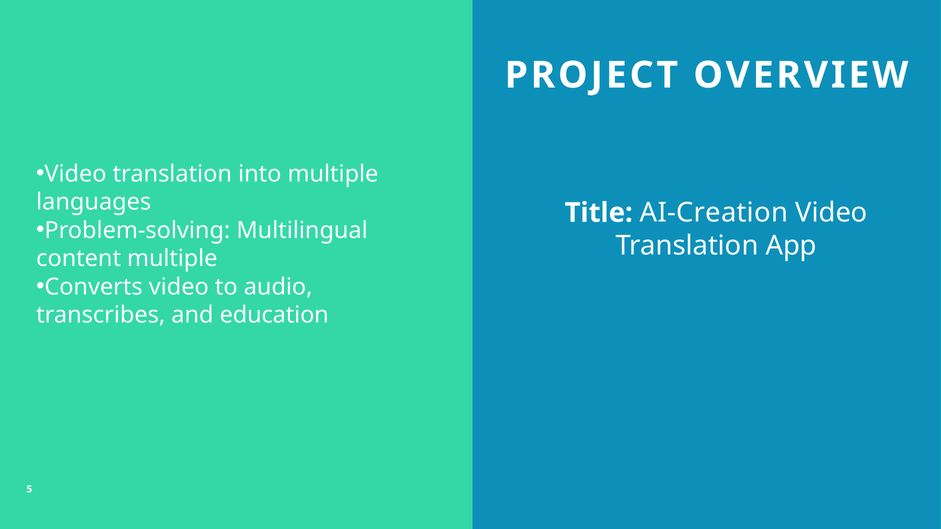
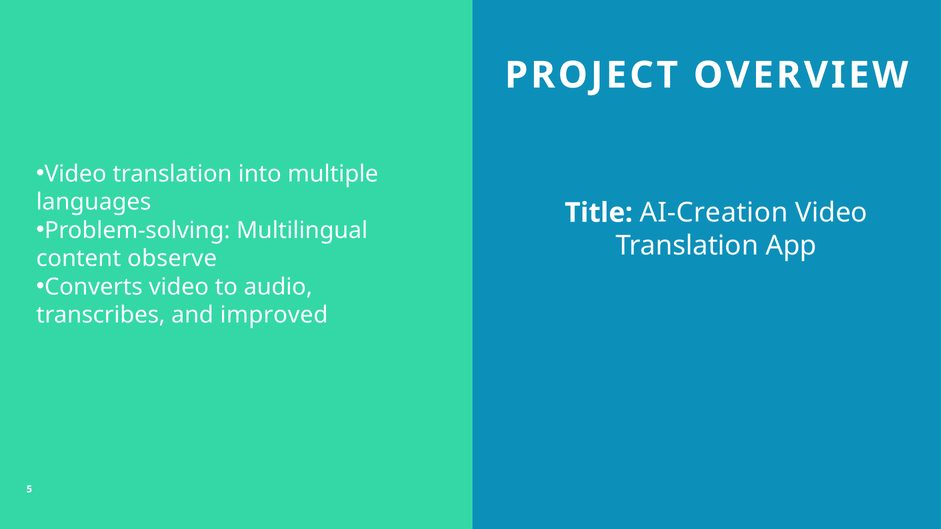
content multiple: multiple -> observe (172, 259)
education: education -> improved (274, 315)
